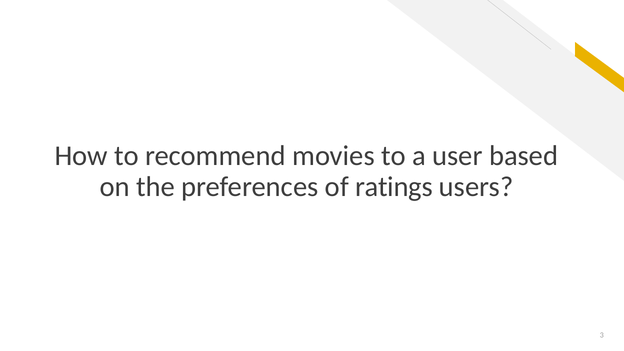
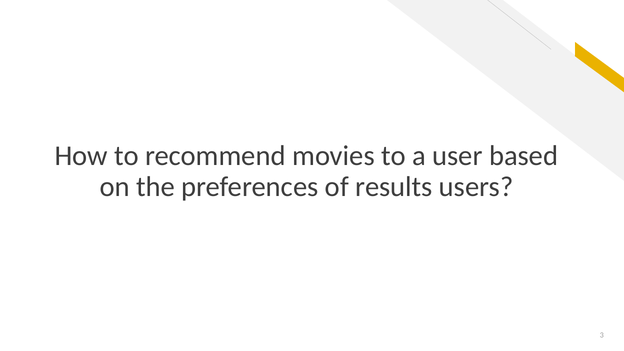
ratings: ratings -> results (394, 187)
